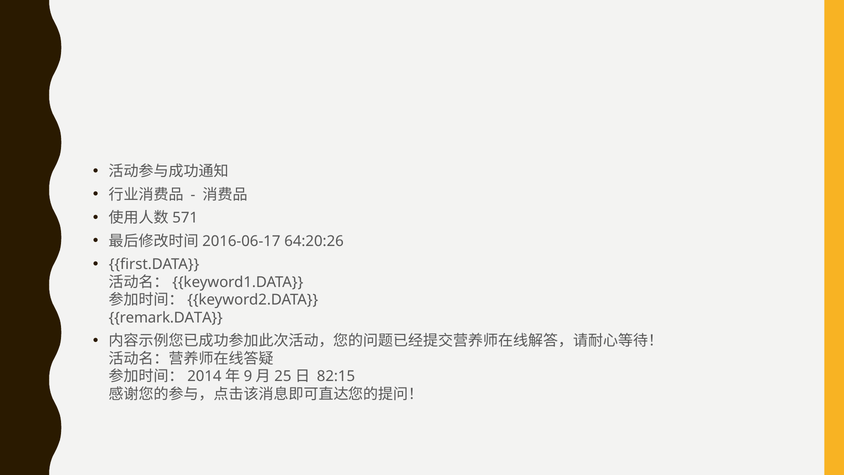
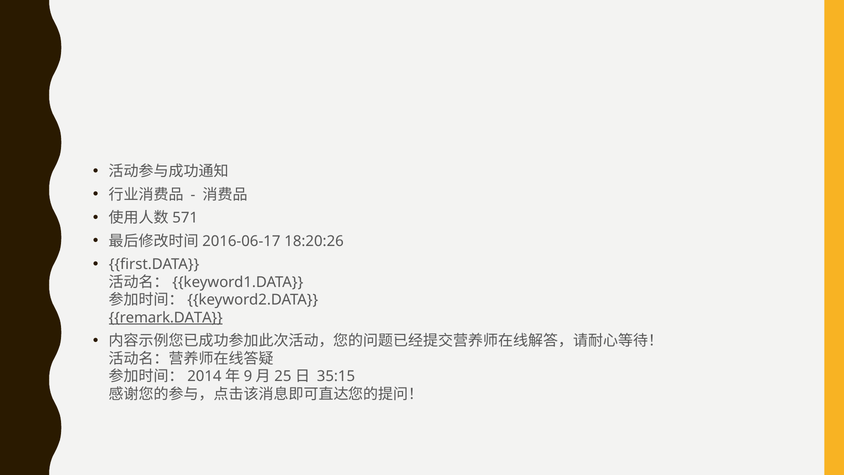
64:20:26: 64:20:26 -> 18:20:26 (314, 241)
remark.DATA underline: none -> present (166, 318)
82:15: 82:15 -> 35:15 (336, 376)
